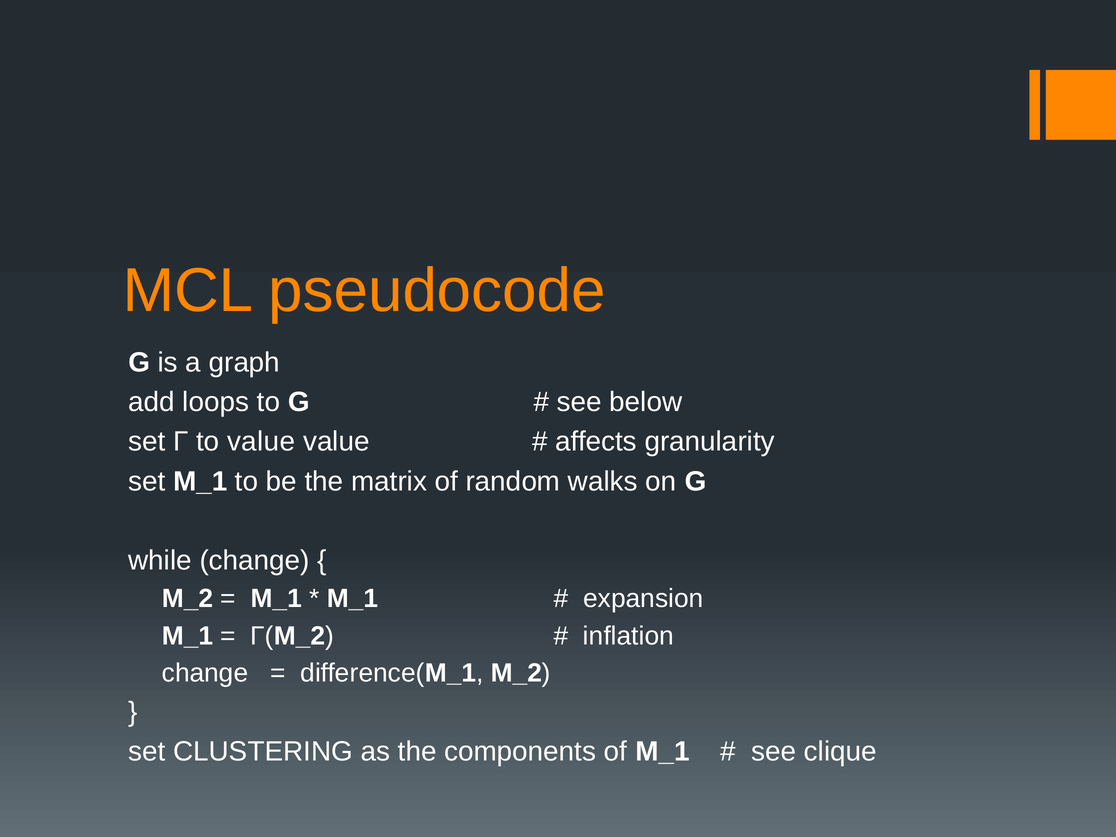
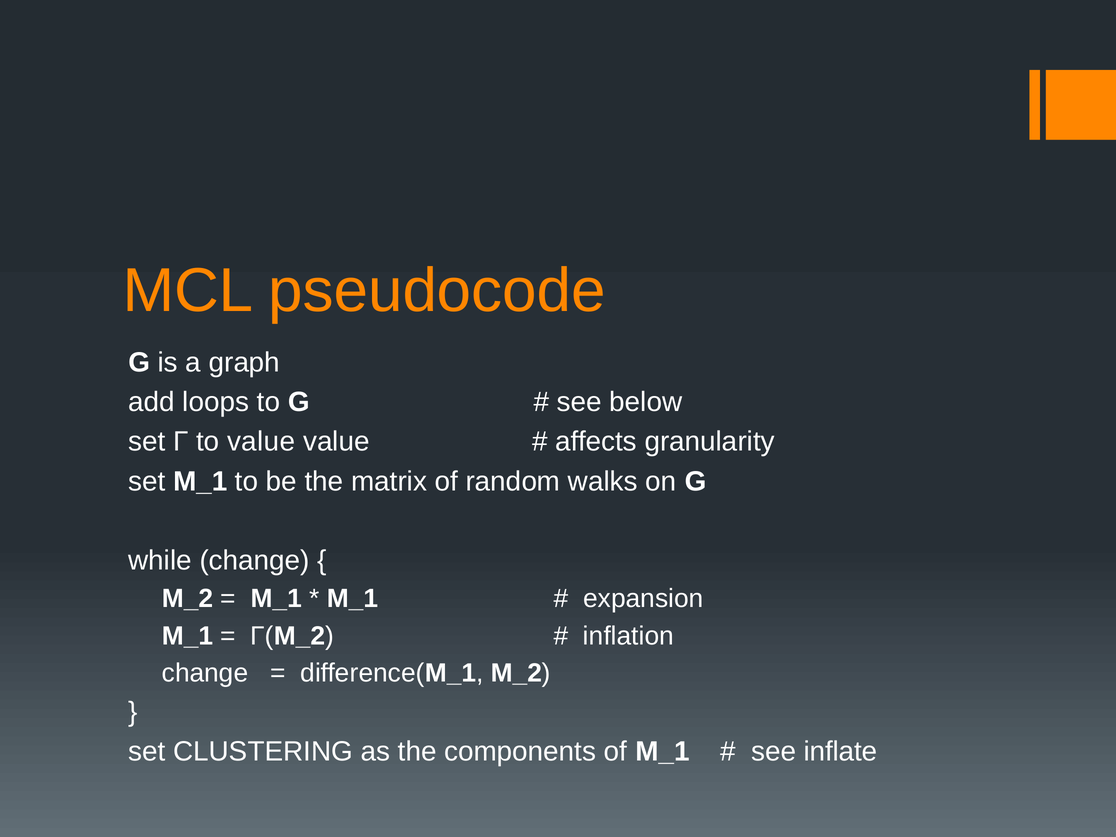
clique: clique -> inflate (840, 752)
